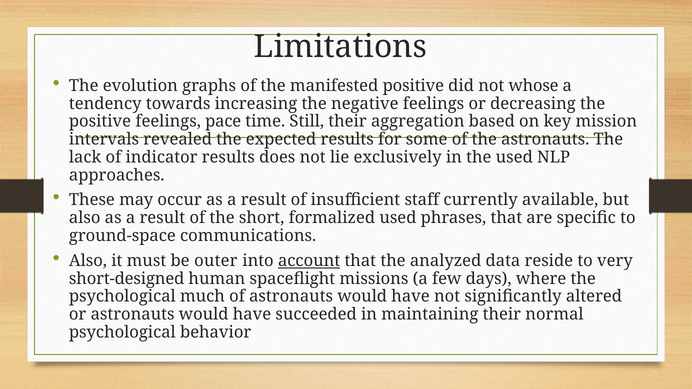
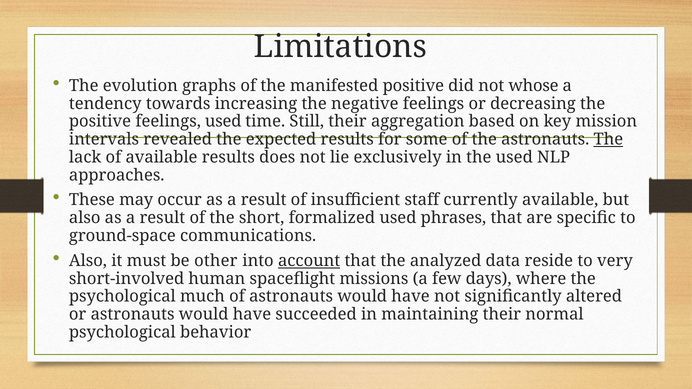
feelings pace: pace -> used (223, 122)
The underline: none -> present (608, 139)
of indicator: indicator -> available (162, 157)
outer: outer -> other (216, 261)
short-designed: short-designed -> short-involved (127, 279)
